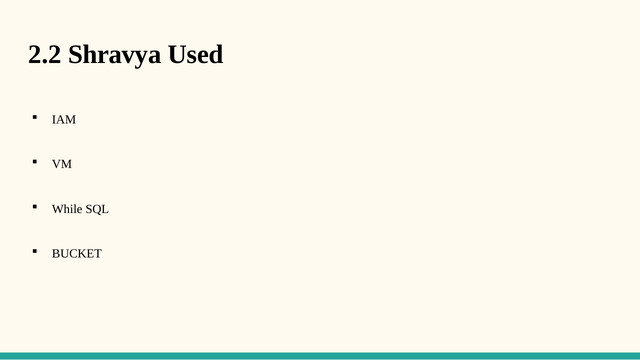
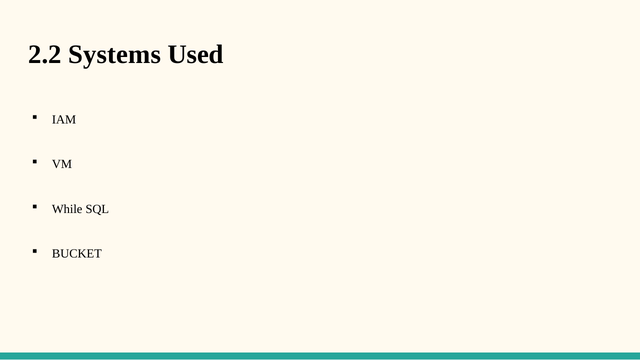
Shravya: Shravya -> Systems (115, 55)
